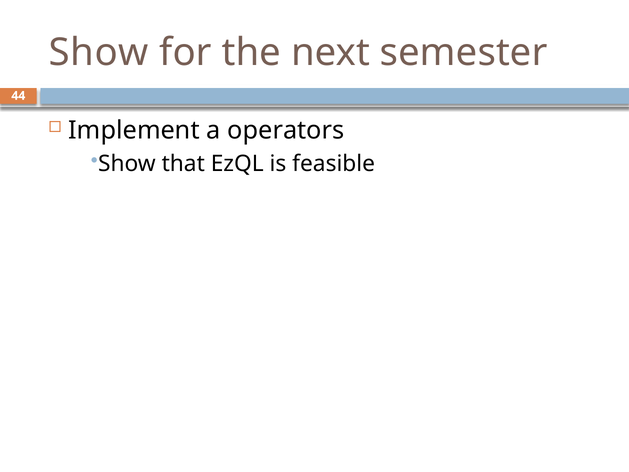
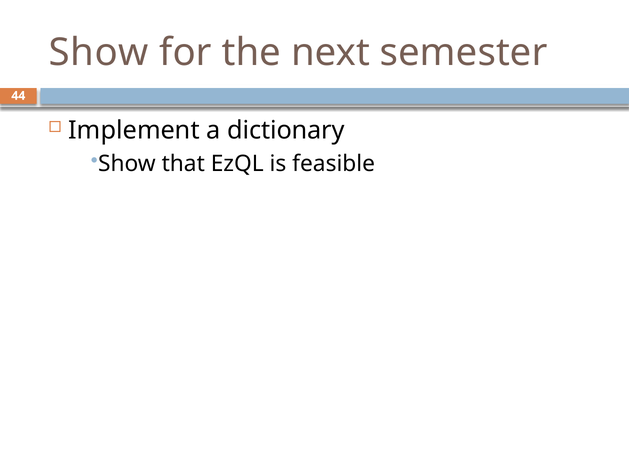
operators: operators -> dictionary (286, 130)
